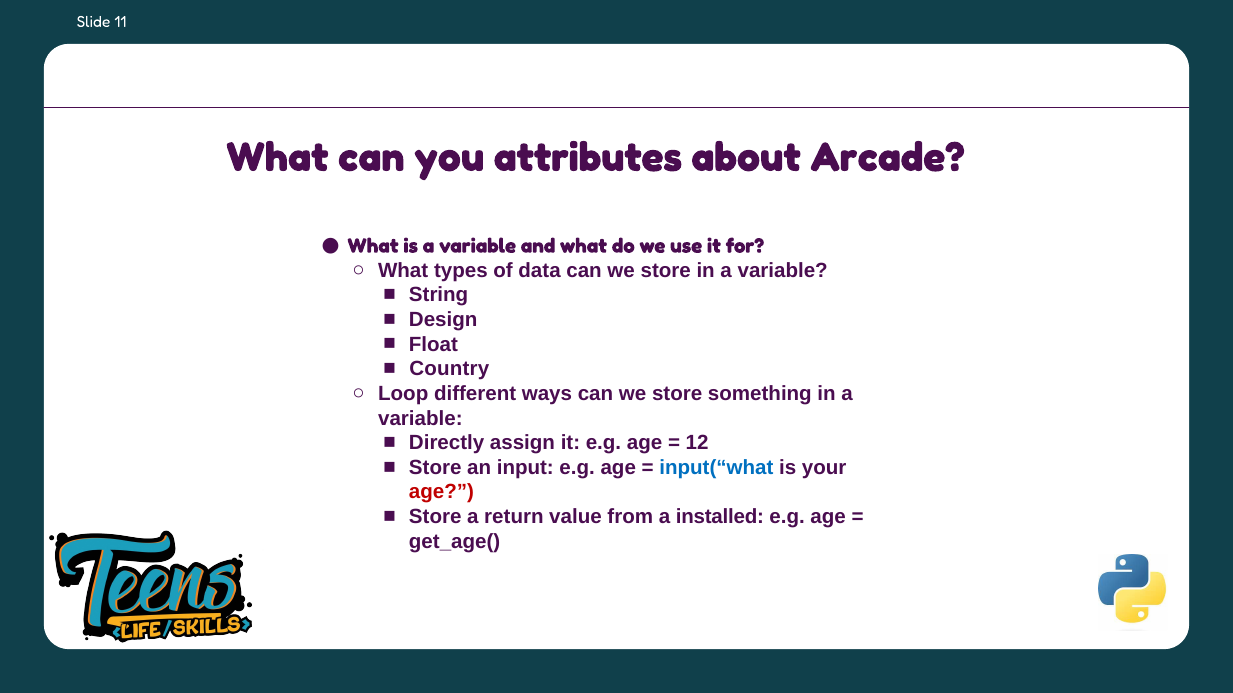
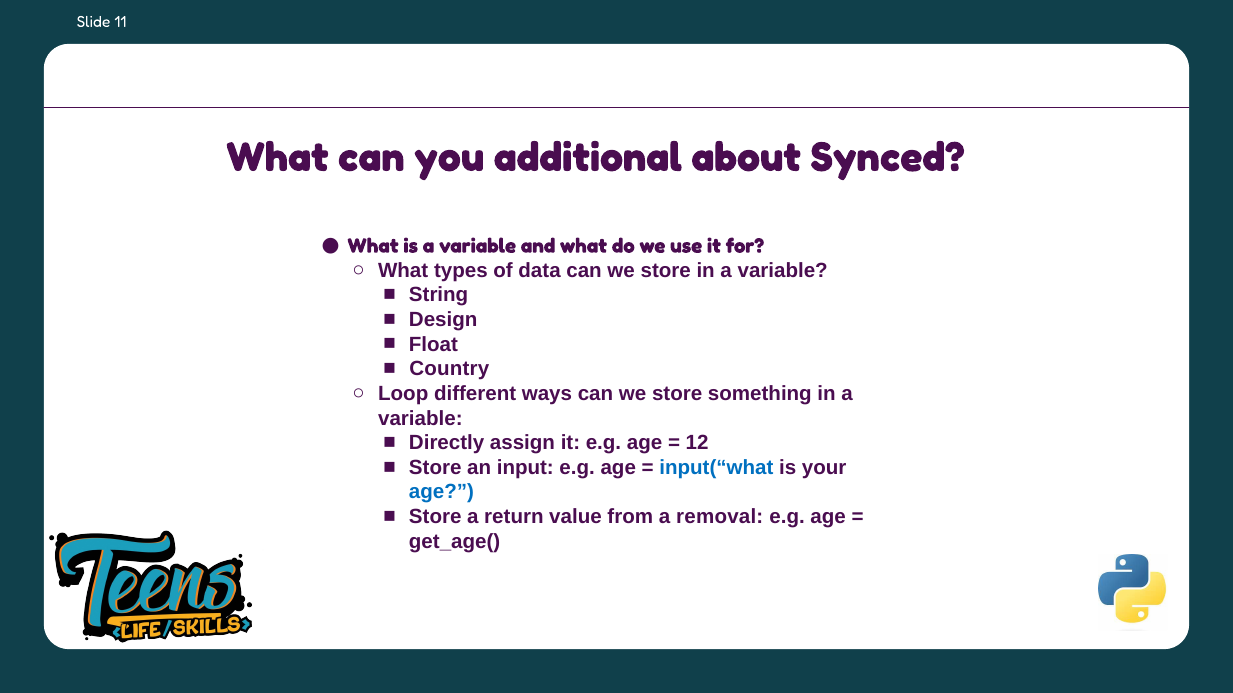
attributes: attributes -> additional (588, 157)
Arcade: Arcade -> Synced (888, 157)
age colour: red -> blue (441, 493)
installed: installed -> removal (720, 517)
